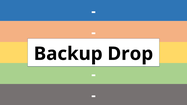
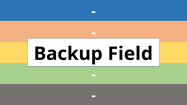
Drop: Drop -> Field (130, 54)
